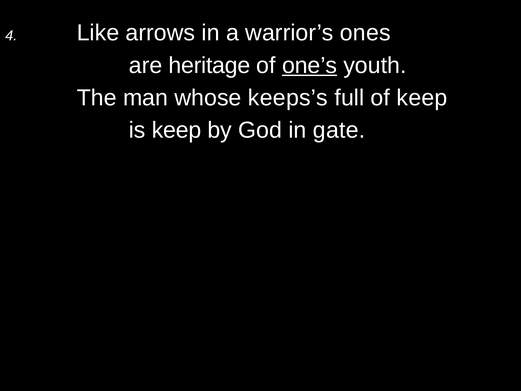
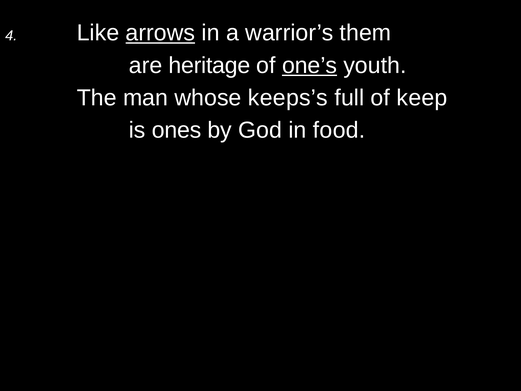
arrows underline: none -> present (160, 33)
ones: ones -> them (365, 33)
is keep: keep -> ones (177, 130)
gate: gate -> food (339, 130)
